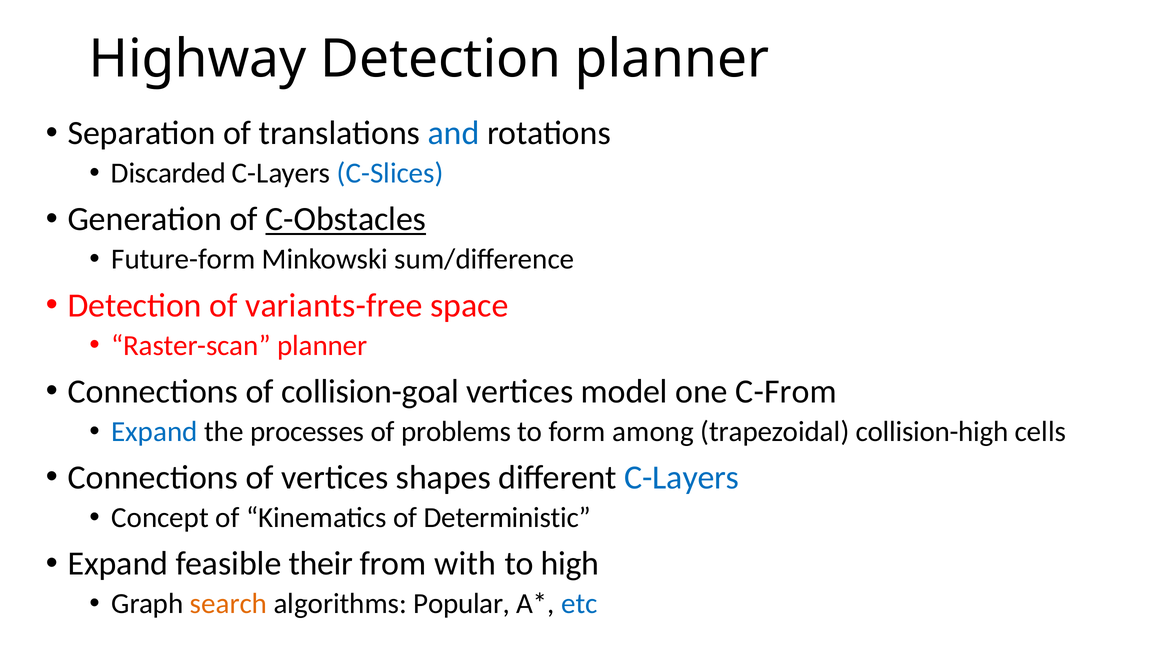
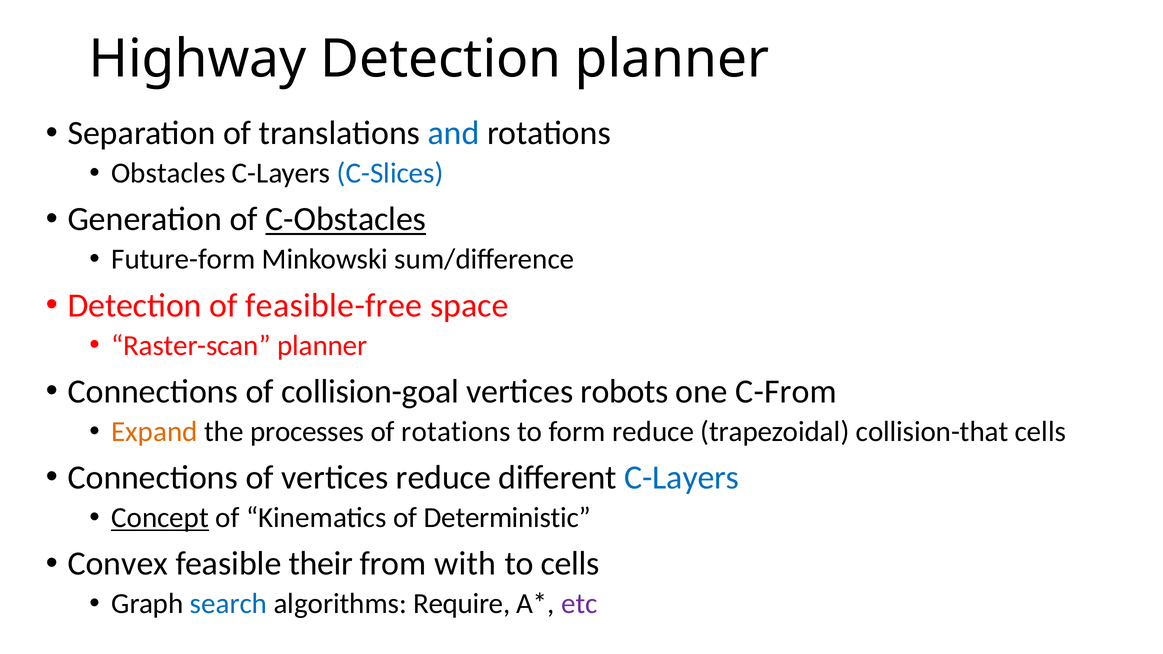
Discarded: Discarded -> Obstacles (168, 173)
variants-free: variants-free -> feasible-free (334, 305)
model: model -> robots (624, 392)
Expand colour: blue -> orange (154, 432)
of problems: problems -> rotations (456, 432)
form among: among -> reduce (653, 432)
collision-high: collision-high -> collision-that (932, 432)
vertices shapes: shapes -> reduce (443, 478)
Concept underline: none -> present (160, 518)
Expand: Expand -> Convex (118, 564)
to high: high -> cells (570, 564)
search colour: orange -> blue (229, 604)
Popular: Popular -> Require (462, 604)
etc colour: blue -> purple (579, 604)
